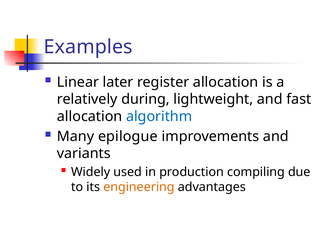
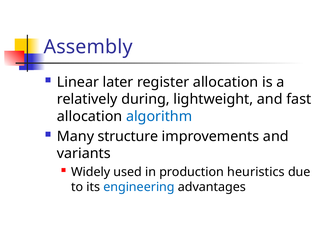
Examples: Examples -> Assembly (88, 47)
epilogue: epilogue -> structure (128, 137)
compiling: compiling -> heuristics (256, 172)
engineering colour: orange -> blue (139, 187)
